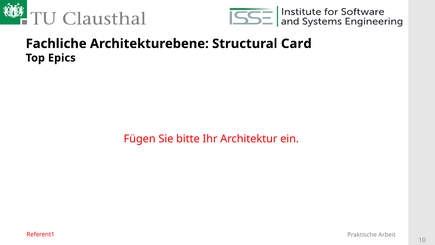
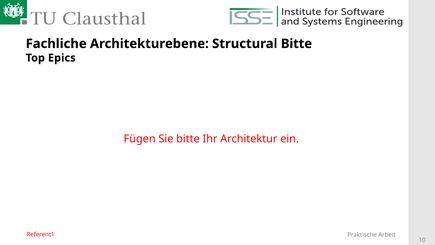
Structural Card: Card -> Bitte (296, 44)
